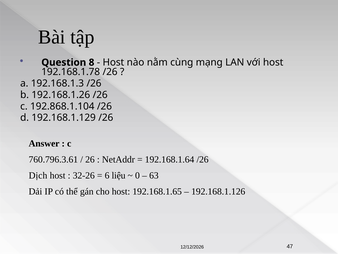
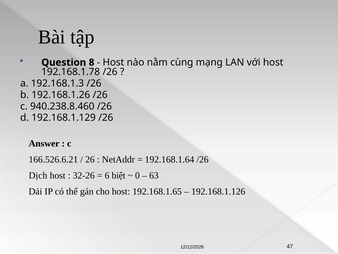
192.868.1.104: 192.868.1.104 -> 940.238.8.460 (62, 106)
760.796.3.61: 760.796.3.61 -> 166.526.6.21 (53, 159)
liệu: liệu -> biệt (119, 175)
